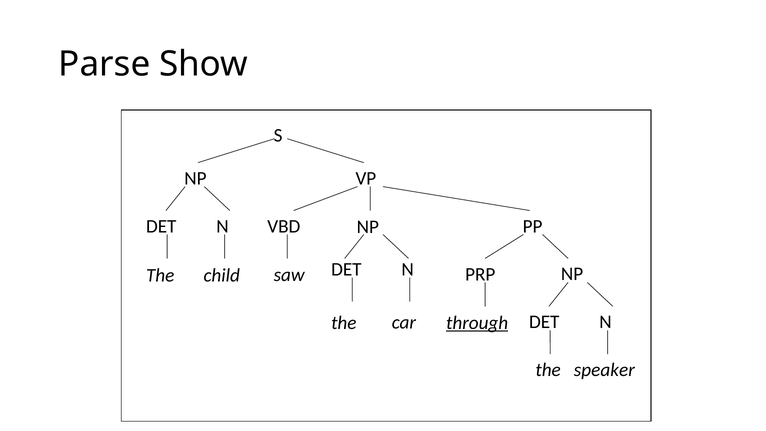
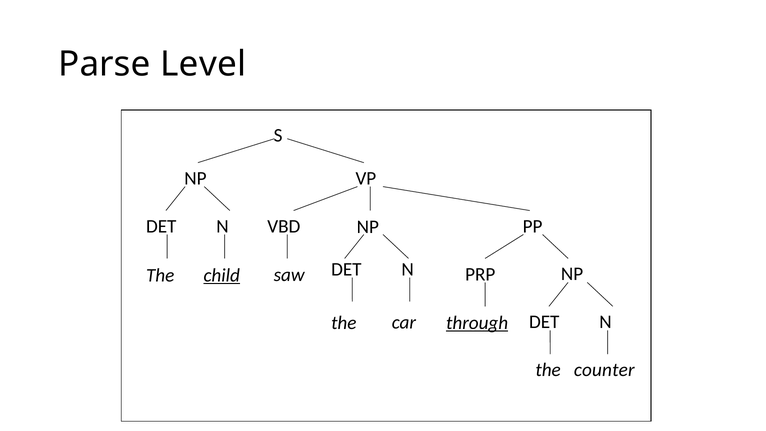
Show: Show -> Level (203, 64)
child underline: none -> present (222, 275)
speaker: speaker -> counter (604, 370)
